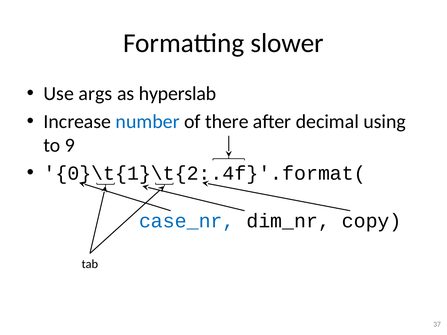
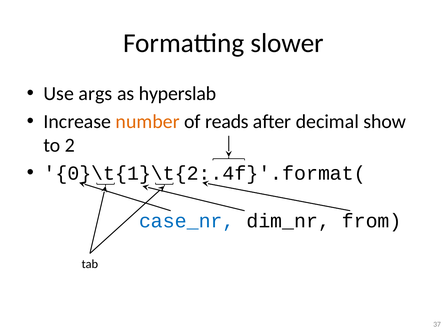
number colour: blue -> orange (148, 122)
there: there -> reads (227, 122)
using: using -> show (385, 122)
9: 9 -> 2 (70, 145)
copy: copy -> from (372, 221)
